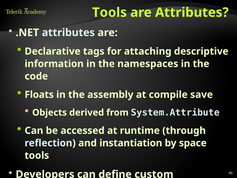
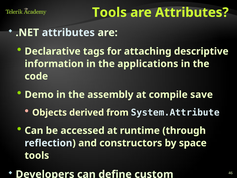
namespaces: namespaces -> applications (148, 64)
Floats: Floats -> Demo (39, 95)
instantiation: instantiation -> constructors (131, 143)
